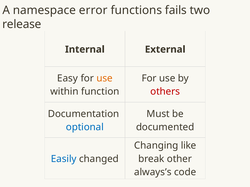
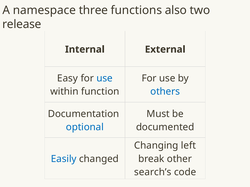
error: error -> three (93, 10)
fails: fails -> also (176, 10)
use colour: orange -> blue (105, 79)
others colour: red -> blue (165, 92)
like: like -> left (188, 146)
always’s: always’s -> search’s (153, 173)
